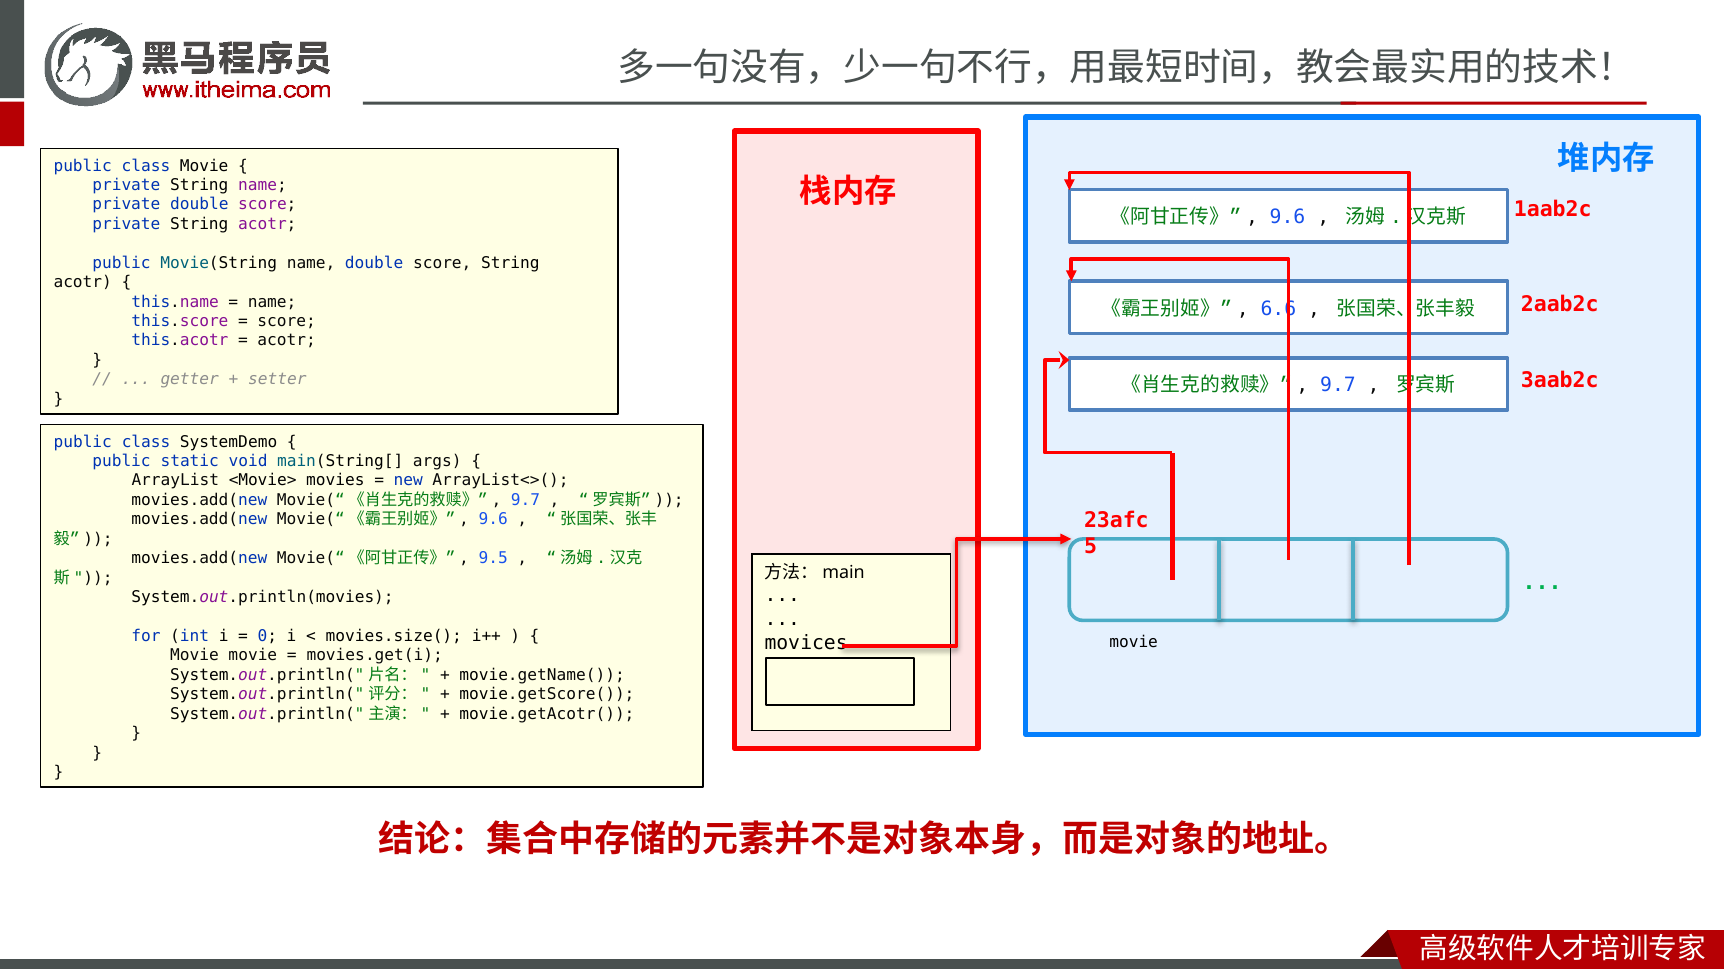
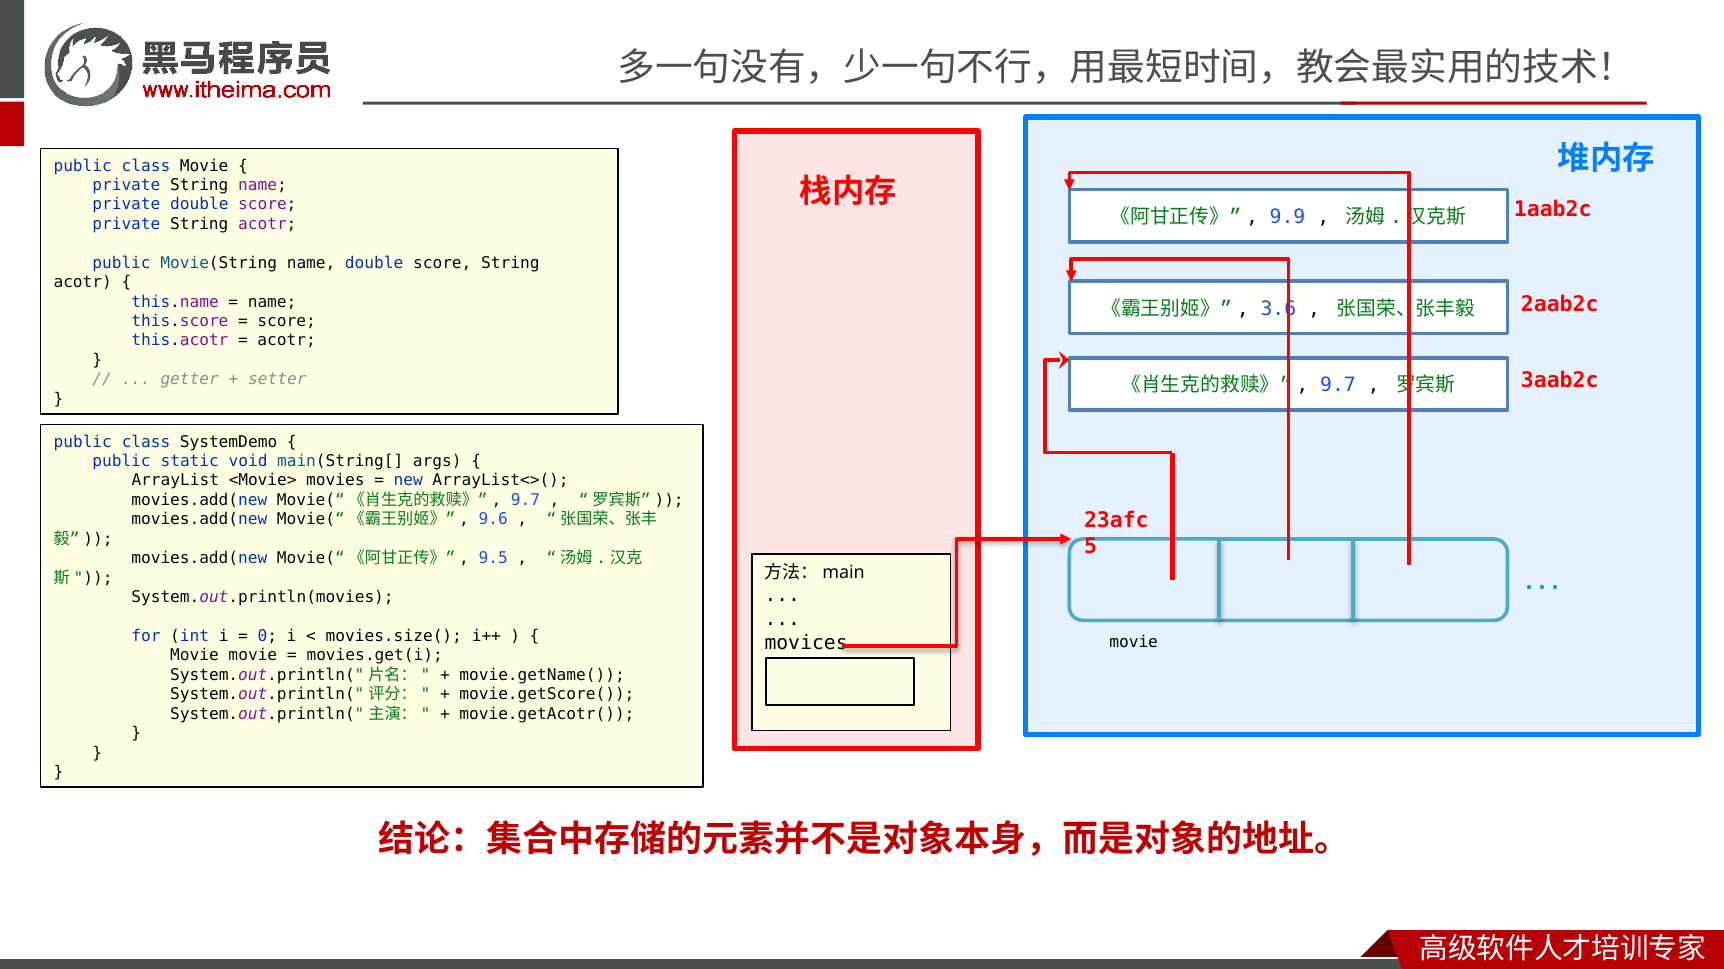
9.6: 9.6 -> 9.9 (1288, 217)
6.6: 6.6 -> 3.6 (1278, 309)
